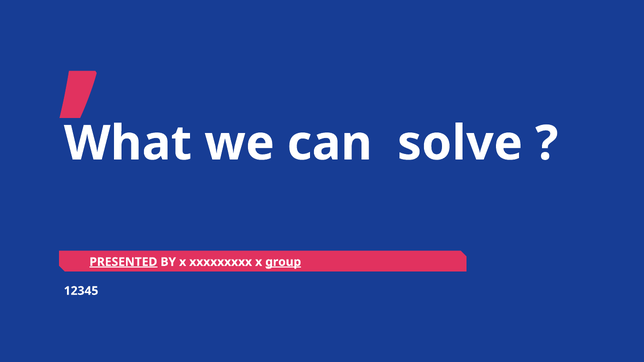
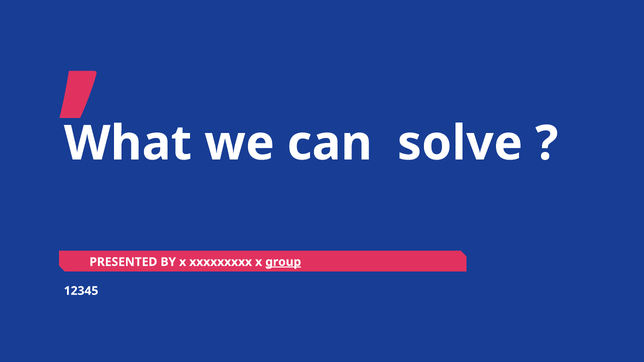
PRESENTED underline: present -> none (123, 262)
